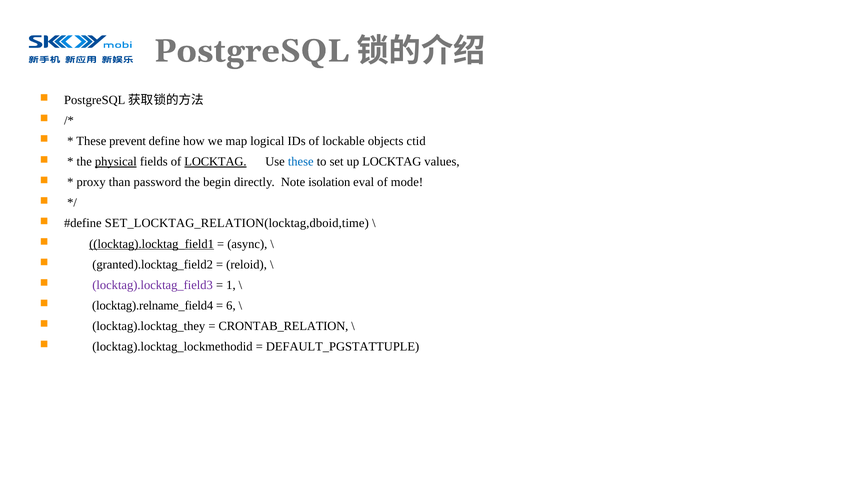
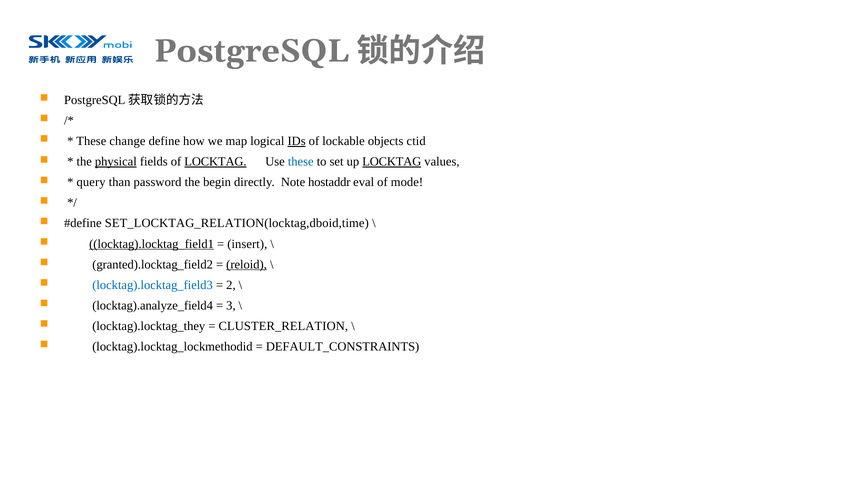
prevent: prevent -> change (127, 141)
IDs underline: none -> present (297, 141)
LOCKTAG underline: none -> present (392, 162)
proxy: proxy -> query (91, 182)
isolation: isolation -> hostaddr (329, 182)
async: async -> insert (247, 244)
reloid underline: none -> present (247, 264)
locktag).locktag_field3 colour: purple -> blue (153, 285)
1: 1 -> 2 (231, 285)
locktag).relname_field4: locktag).relname_field4 -> locktag).analyze_field4 (153, 305)
6: 6 -> 3 (231, 305)
CRONTAB_RELATION: CRONTAB_RELATION -> CLUSTER_RELATION (283, 326)
DEFAULT_PGSTATTUPLE: DEFAULT_PGSTATTUPLE -> DEFAULT_CONSTRAINTS (343, 346)
